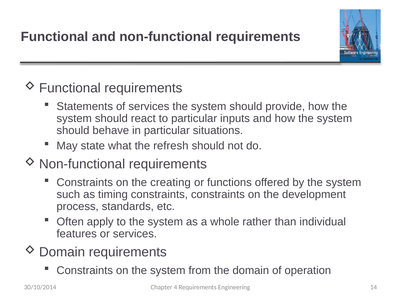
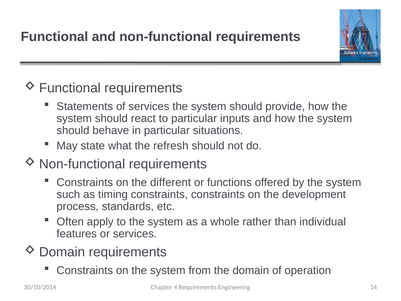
creating: creating -> different (171, 182)
